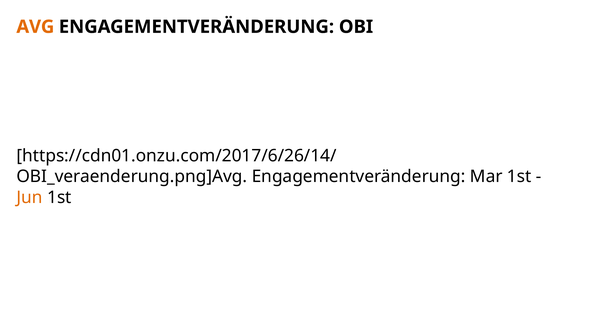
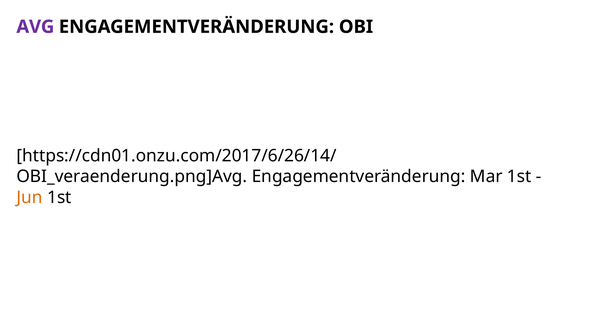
AVG colour: orange -> purple (35, 27)
